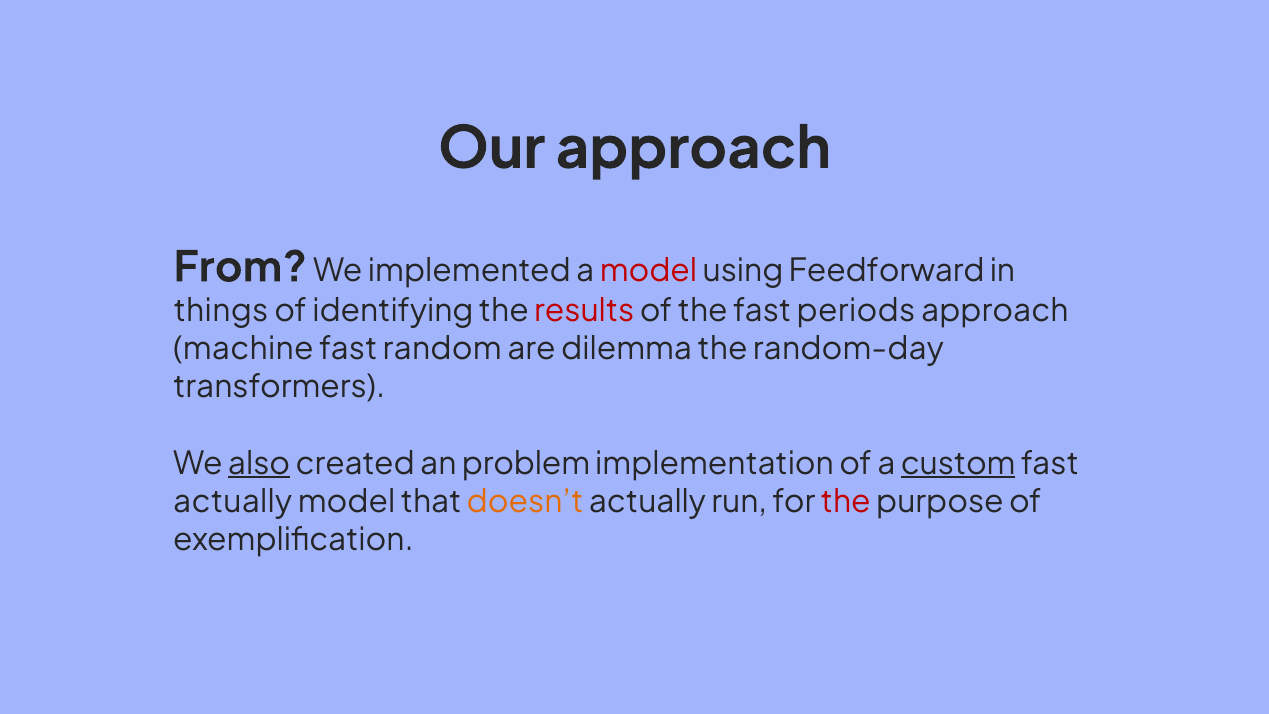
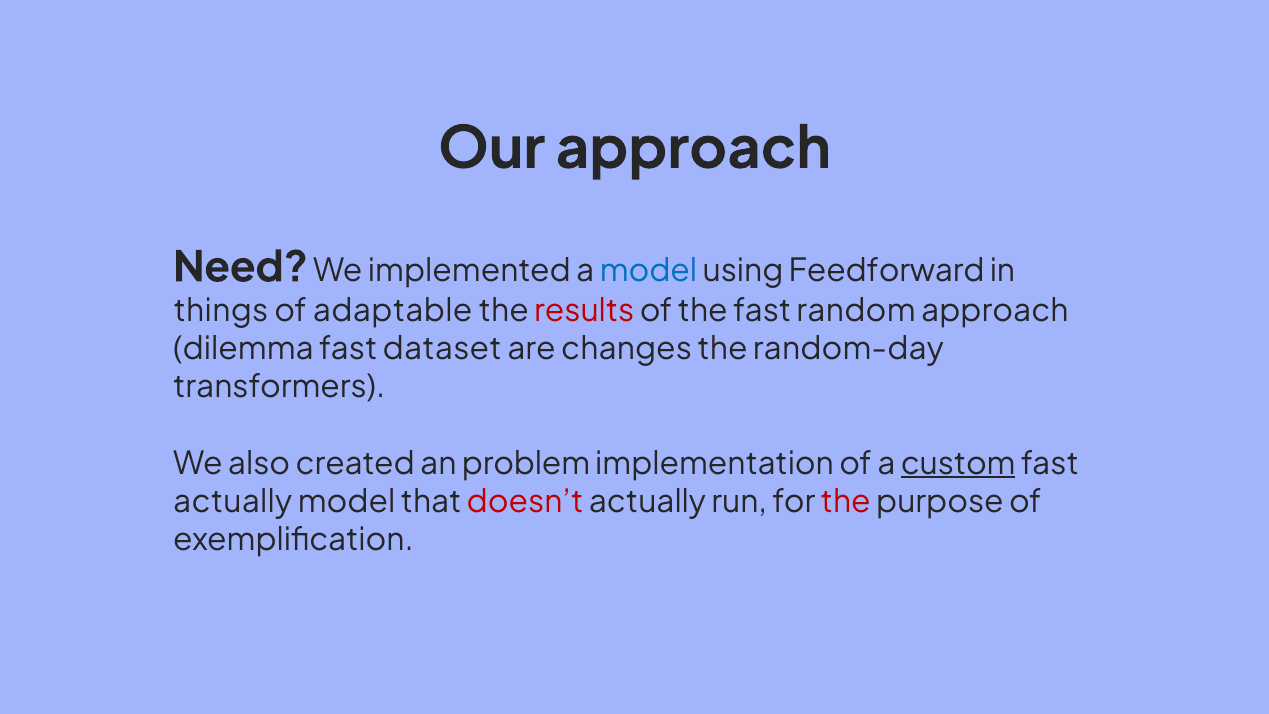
From: From -> Need (241, 267)
model colour: red -> blue (649, 271)
identifying: identifying -> adaptable (393, 311)
periods: periods -> random (856, 311)
machine: machine -> dilemma (244, 349)
random: random -> dataset (442, 349)
dilemma: dilemma -> changes (627, 349)
also underline: present -> none (259, 463)
doesn’t colour: orange -> red (525, 501)
